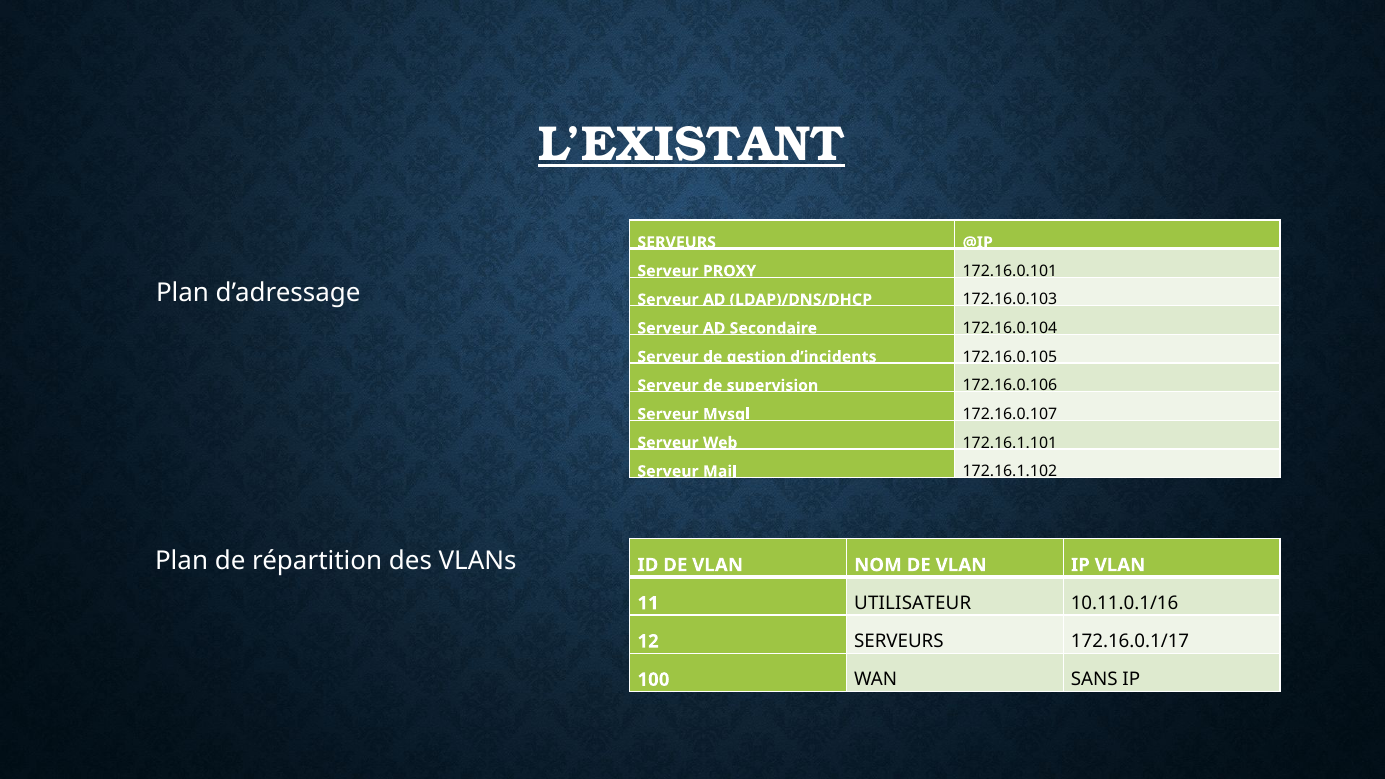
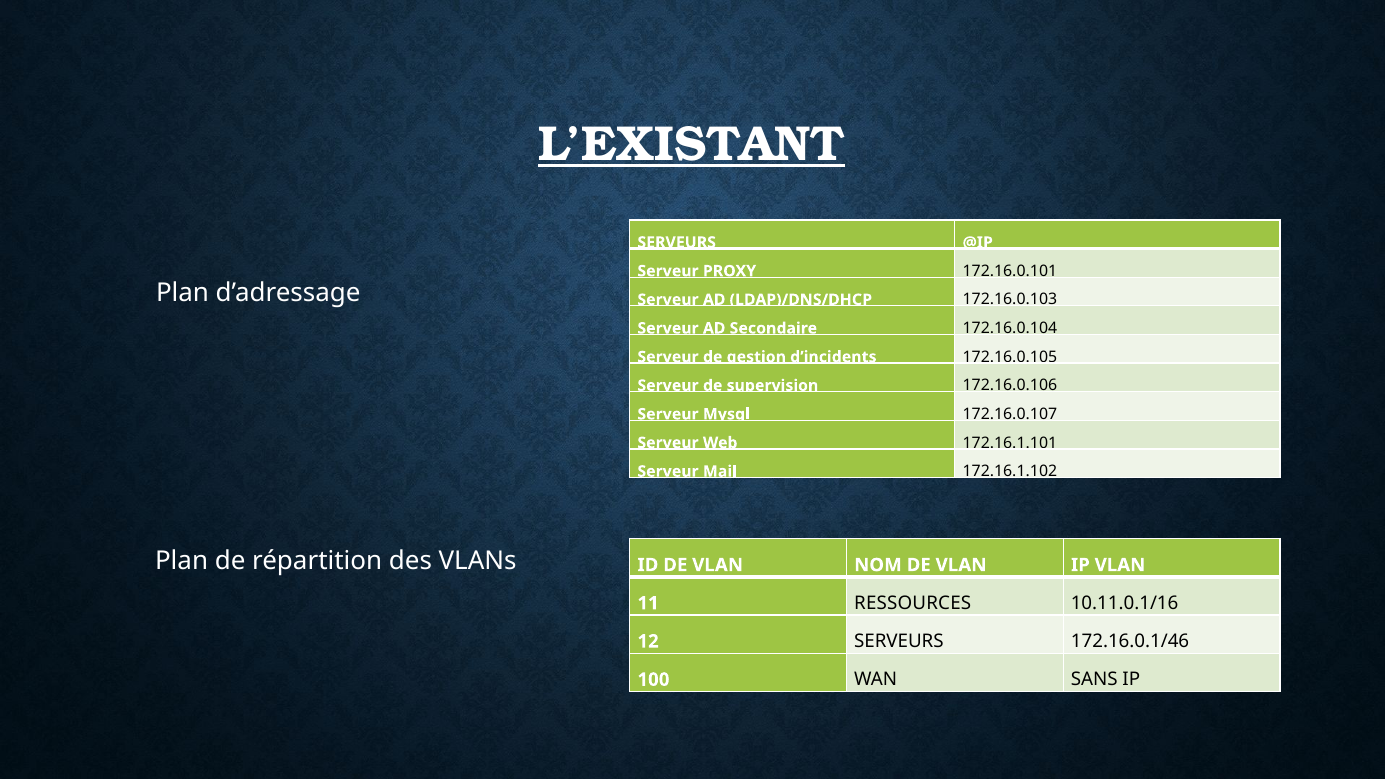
UTILISATEUR: UTILISATEUR -> RESSOURCES (913, 603)
172.16.0.1/17: 172.16.0.1/17 -> 172.16.0.1/46 (1130, 641)
